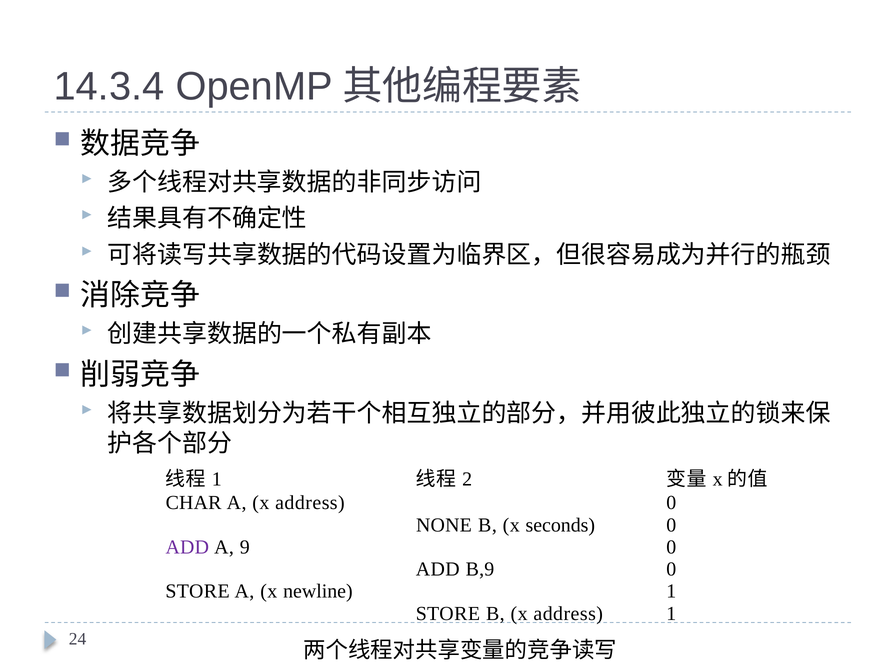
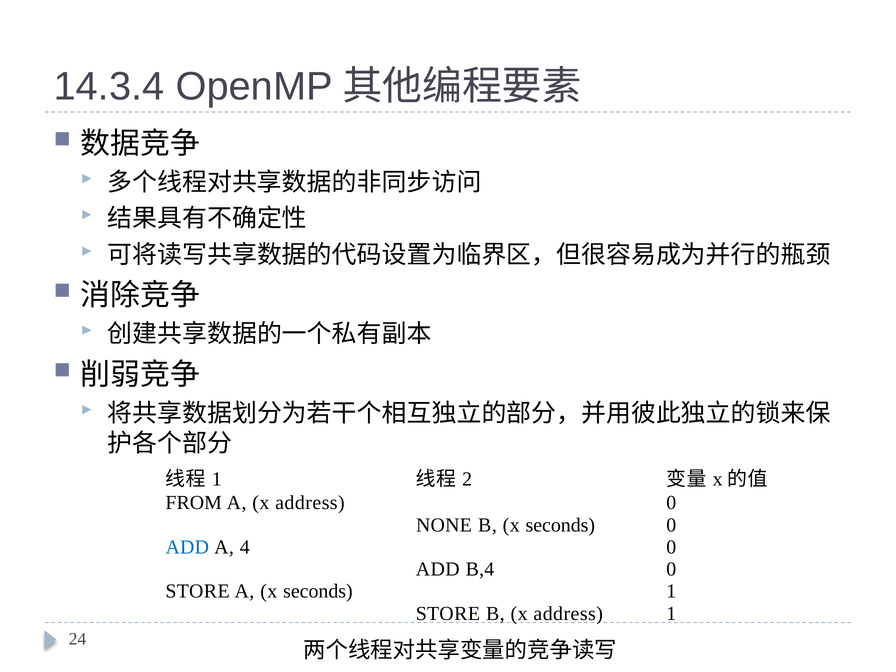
CHAR: CHAR -> FROM (194, 503)
ADD colour: purple -> blue (187, 547)
9: 9 -> 4 (245, 547)
B,9: B,9 -> B,4 (480, 569)
A x newline: newline -> seconds (318, 591)
